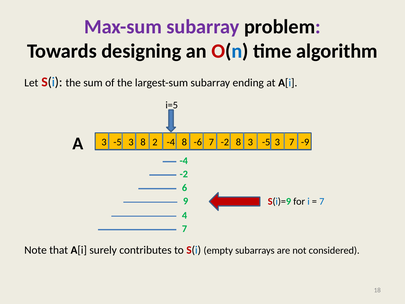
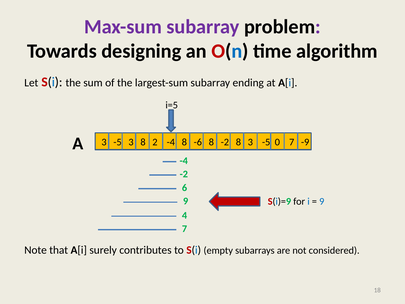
-6 7: 7 -> 8 (211, 142)
8 3 -5 3: 3 -> 0 (277, 142)
7: 7 -> 9 (322, 201)
